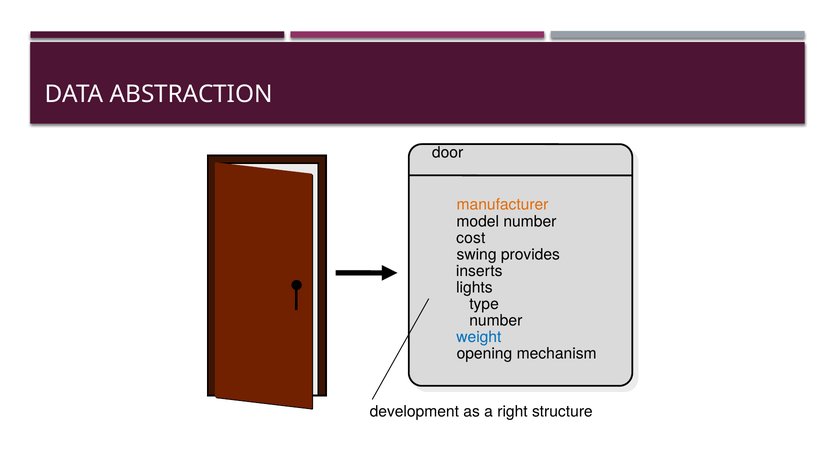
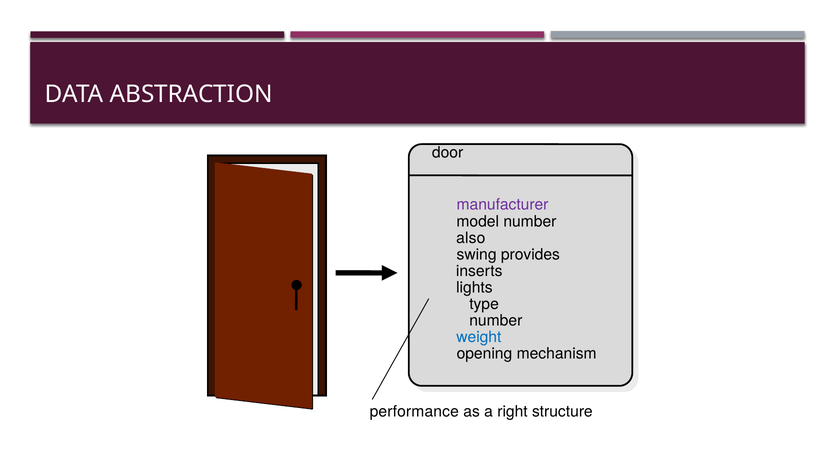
manufacturer colour: orange -> purple (503, 205)
cost: cost -> also (471, 238)
development: development -> performance (414, 412)
